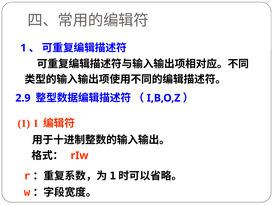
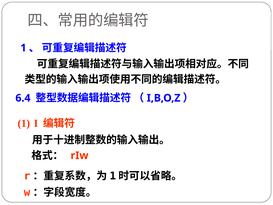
2.9: 2.9 -> 6.4 (23, 98)
